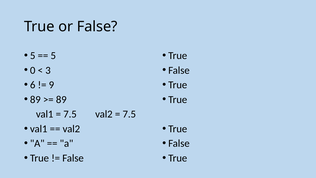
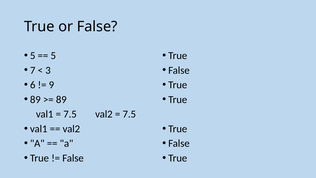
0: 0 -> 7 (33, 70)
